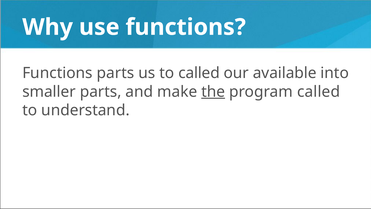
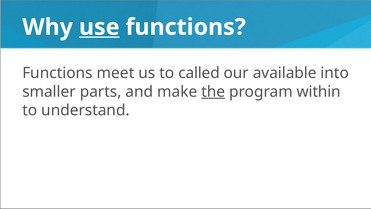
use underline: none -> present (99, 27)
Functions parts: parts -> meet (116, 73)
program called: called -> within (319, 92)
